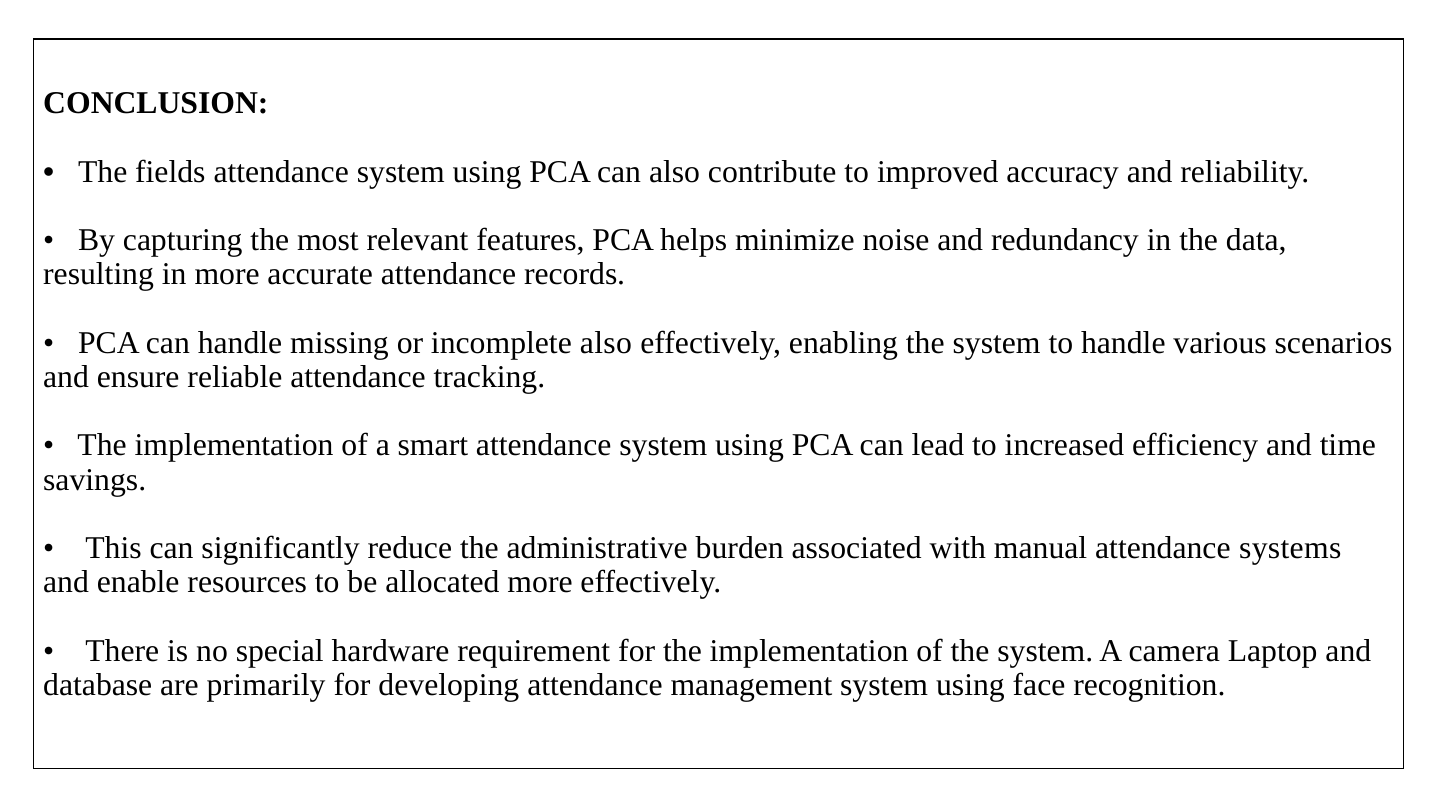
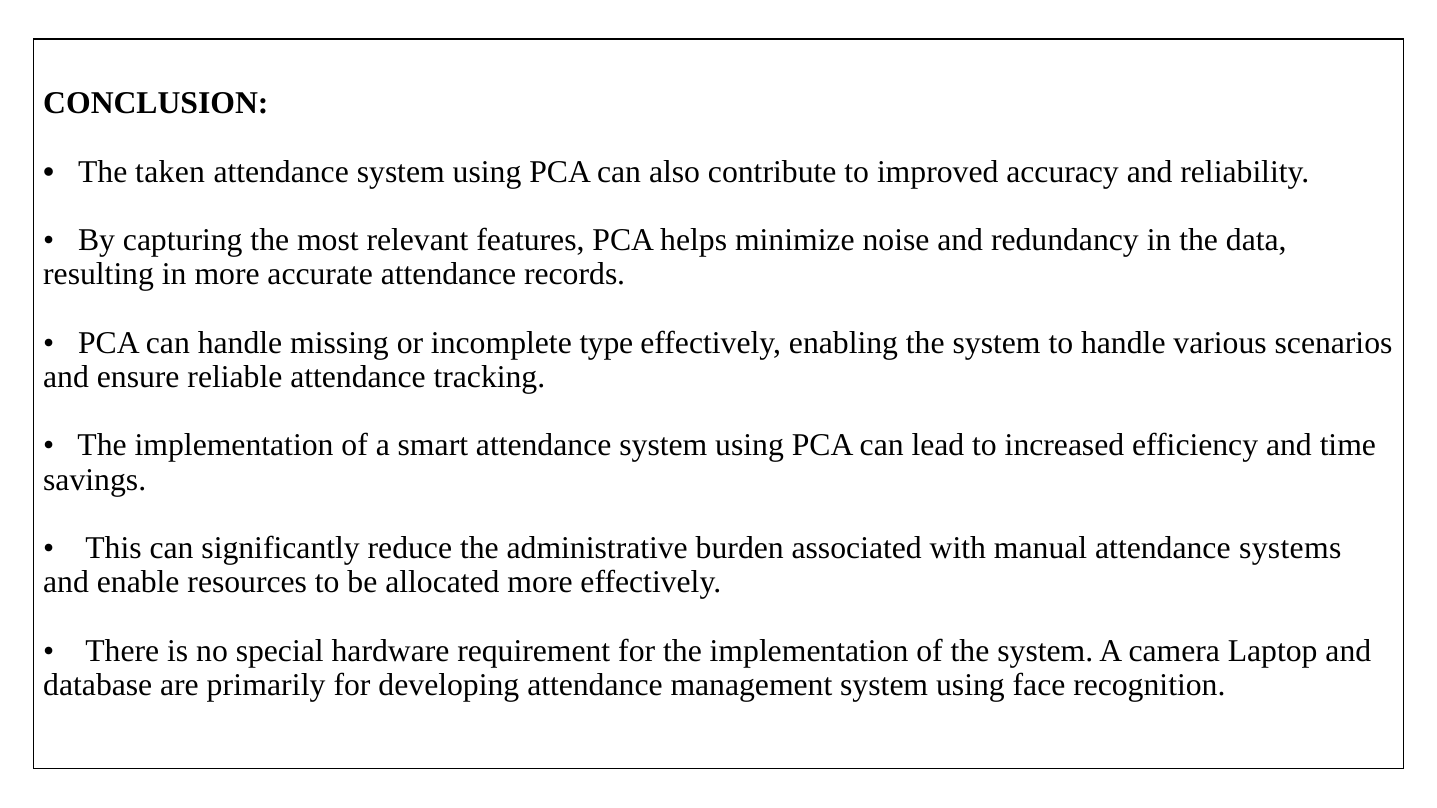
fields: fields -> taken (170, 172)
incomplete also: also -> type (606, 343)
